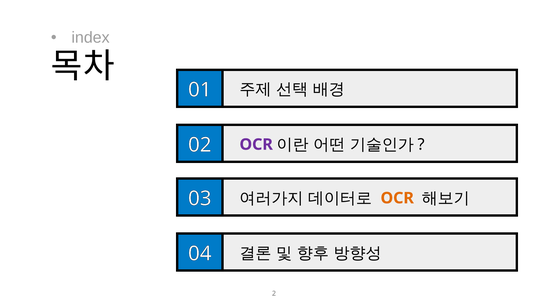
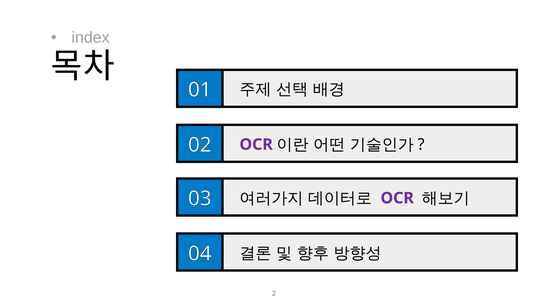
OCR colour: orange -> purple (397, 198)
